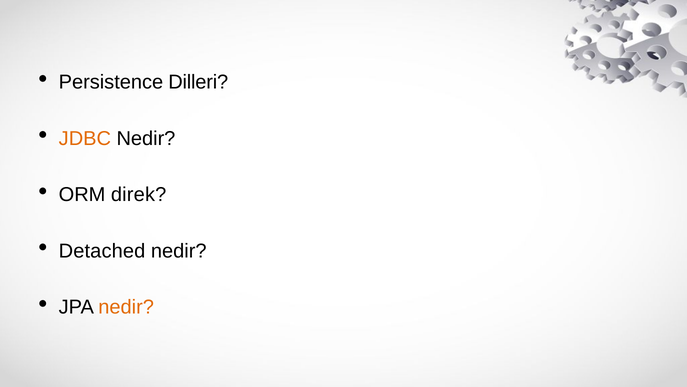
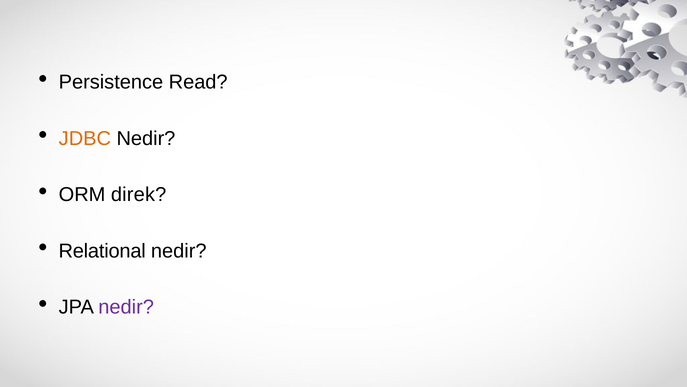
Dilleri: Dilleri -> Read (198, 82)
Detached: Detached -> Relational (102, 251)
nedir colour: orange -> purple (126, 307)
